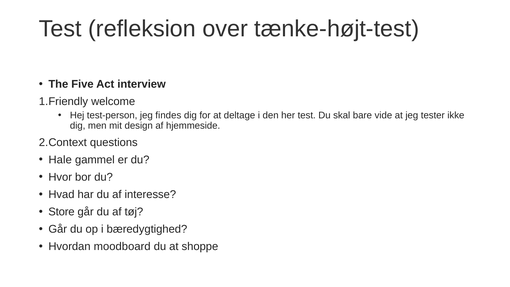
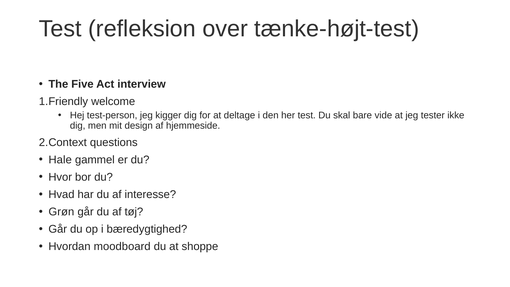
findes: findes -> kigger (168, 115)
Store: Store -> Grøn (61, 212)
